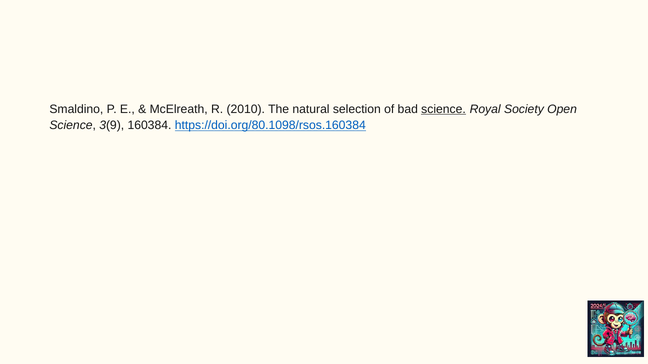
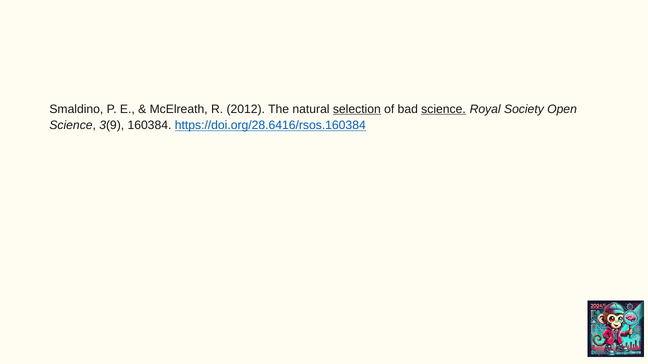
2010: 2010 -> 2012 (246, 109)
selection underline: none -> present (357, 109)
https://doi.org/80.1098/rsos.160384: https://doi.org/80.1098/rsos.160384 -> https://doi.org/28.6416/rsos.160384 (270, 125)
